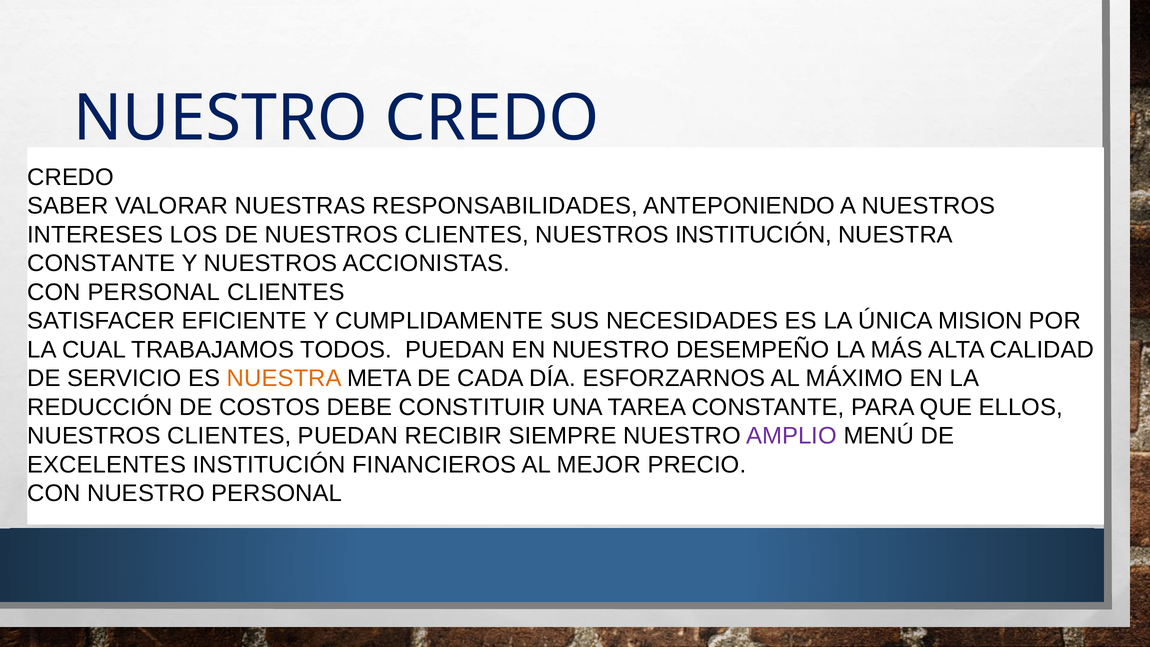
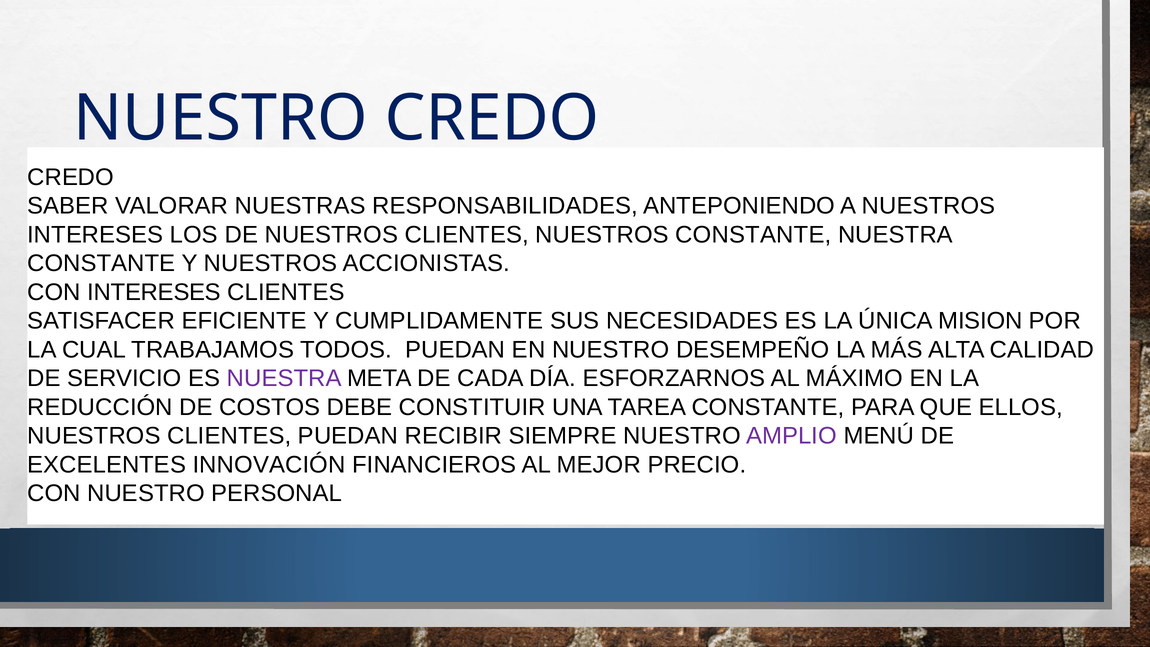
NUESTROS INSTITUCIÓN: INSTITUCIÓN -> CONSTANTE (753, 235)
CON PERSONAL: PERSONAL -> INTERESES (154, 292)
NUESTRA colour: orange -> purple (284, 378)
EXCELENTES INSTITUCIÓN: INSTITUCIÓN -> INNOVACIÓN (269, 465)
